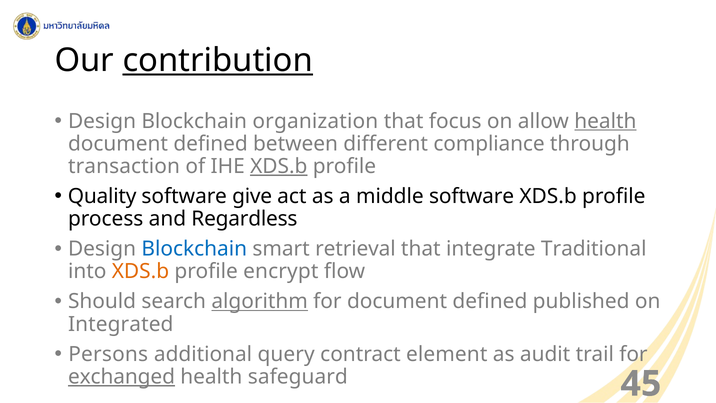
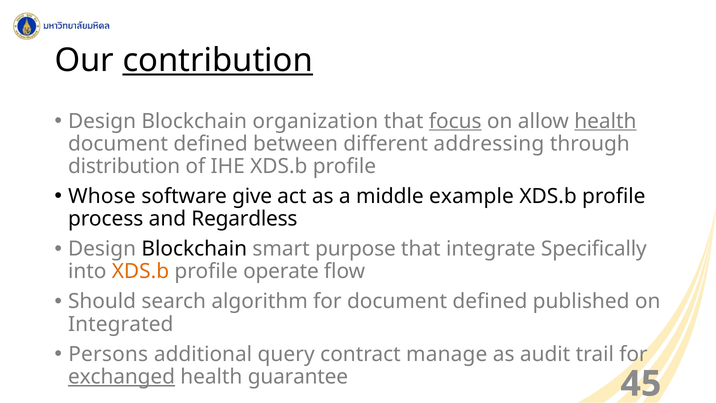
focus underline: none -> present (455, 121)
compliance: compliance -> addressing (489, 144)
transaction: transaction -> distribution (124, 166)
XDS.b underline: present -> none (279, 166)
Quality: Quality -> Whose (102, 196)
middle software: software -> example (471, 196)
Blockchain colour: blue -> black (194, 249)
retrieval: retrieval -> purpose (355, 249)
Traditional: Traditional -> Specifically (594, 249)
encrypt: encrypt -> operate (281, 271)
algorithm underline: present -> none (260, 301)
element: element -> manage (447, 354)
safeguard: safeguard -> guarantee (298, 376)
